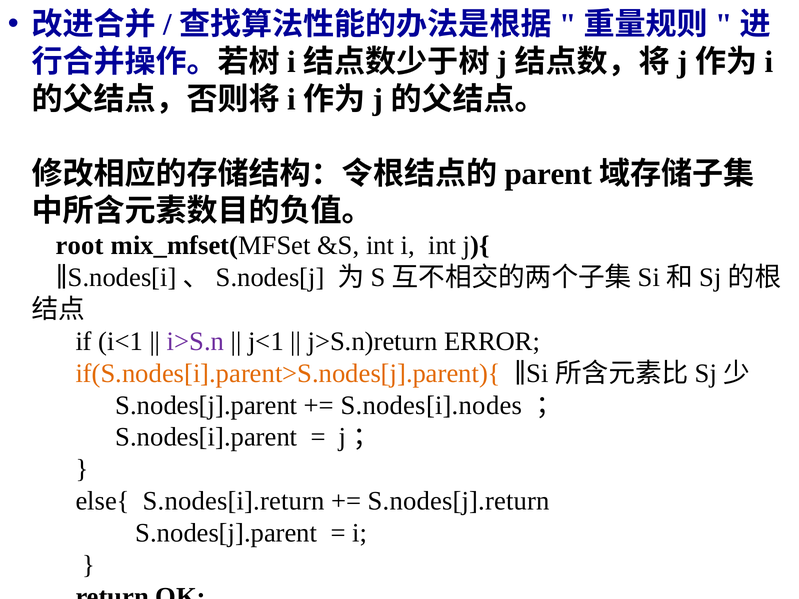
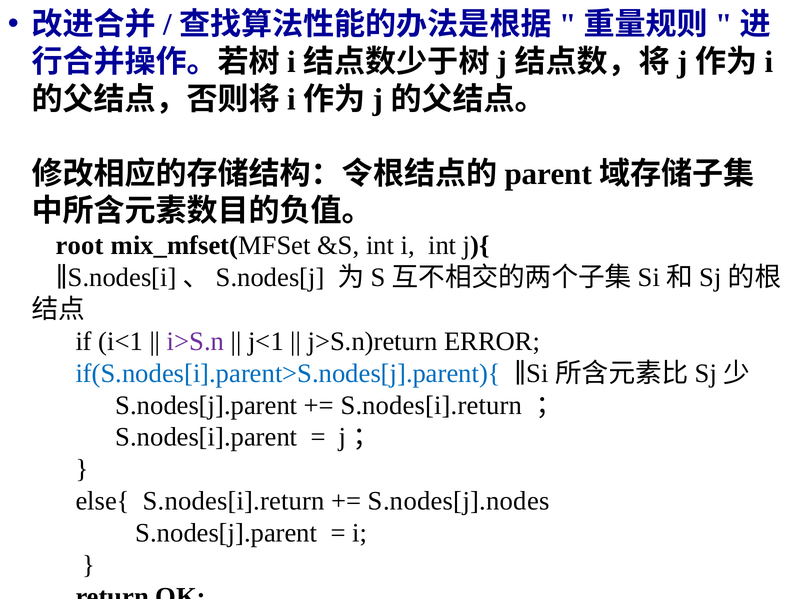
if(S.nodes[i].parent>S.nodes[j].parent){ colour: orange -> blue (288, 373)
S.nodes[i].nodes: S.nodes[i].nodes -> S.nodes[i].return (431, 405)
S.nodes[j].return: S.nodes[j].return -> S.nodes[j].nodes (459, 501)
